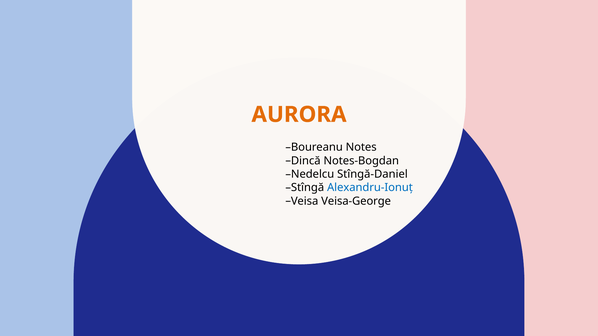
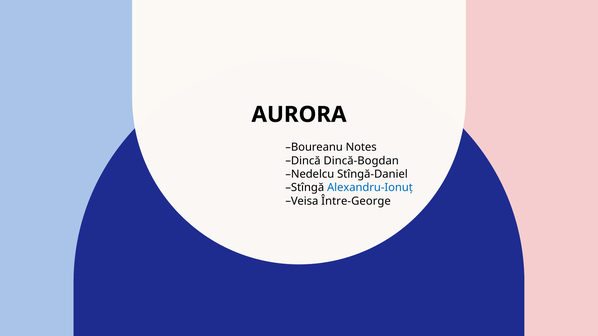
AURORA colour: orange -> black (299, 115)
Notes-Bogdan: Notes-Bogdan -> Dincă-Bogdan (361, 161)
Veisa-George: Veisa-George -> Între-George (356, 201)
